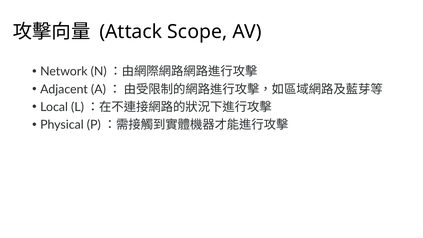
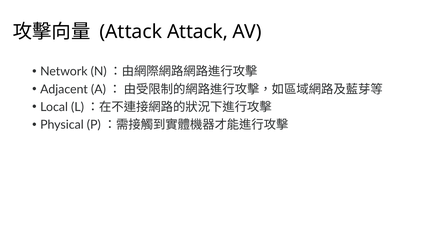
Attack Scope: Scope -> Attack (197, 32)
